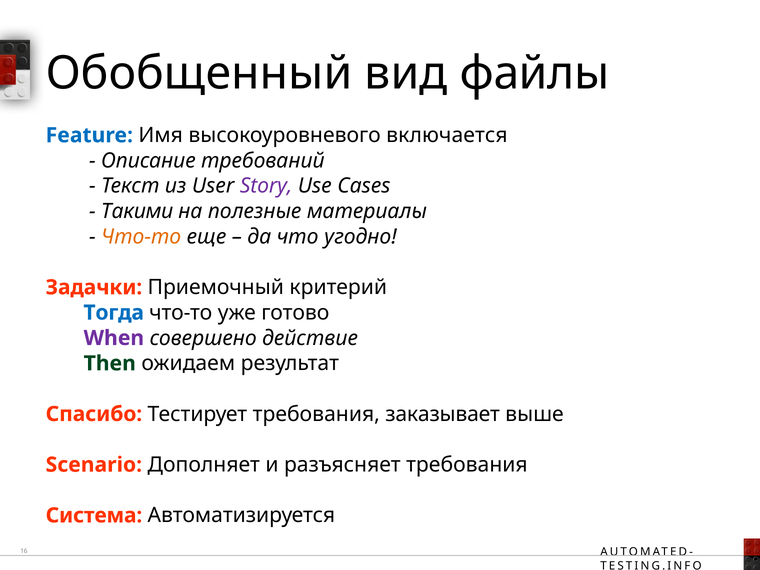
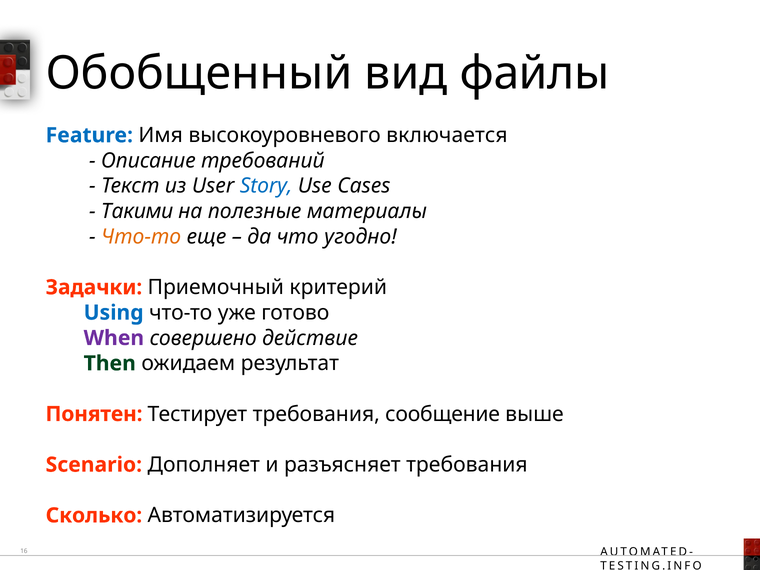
Story colour: purple -> blue (266, 186)
Тогда: Тогда -> Using (114, 313)
Спасибо: Спасибо -> Понятен (94, 414)
заказывает: заказывает -> сообщение (443, 414)
Система: Система -> Сколько (94, 515)
